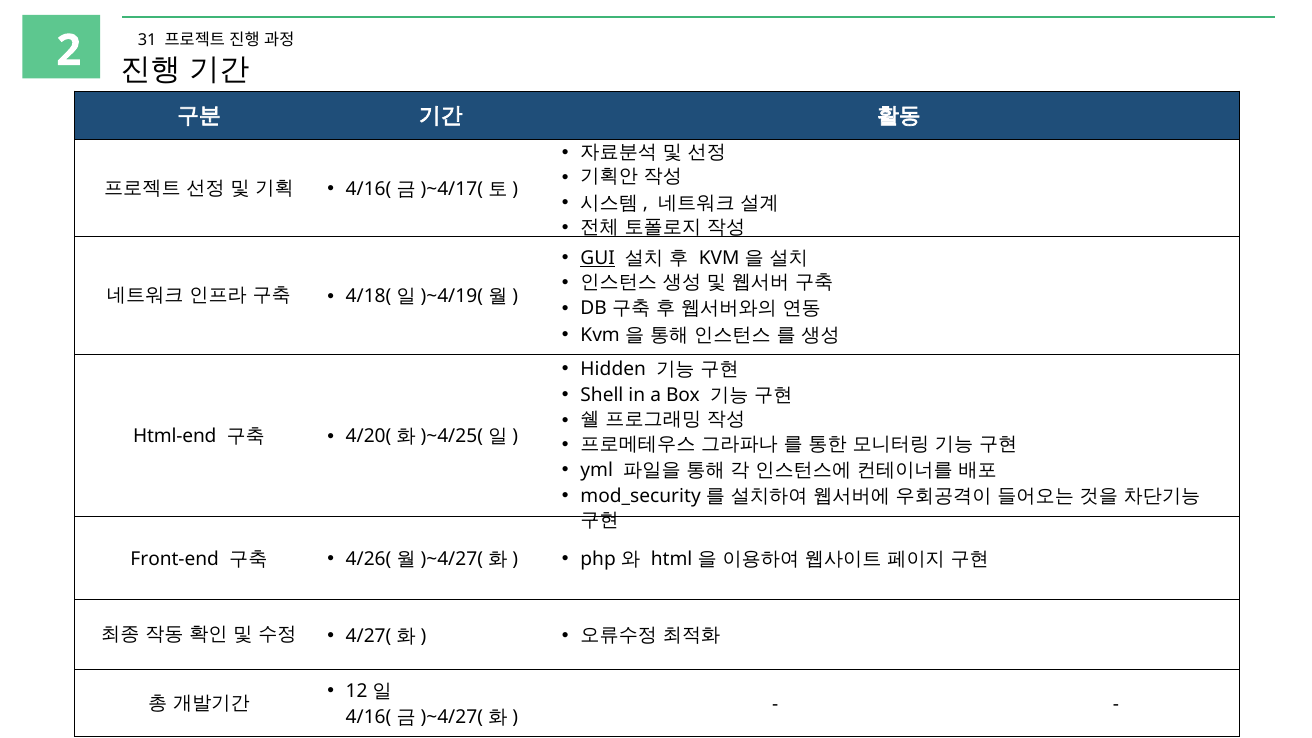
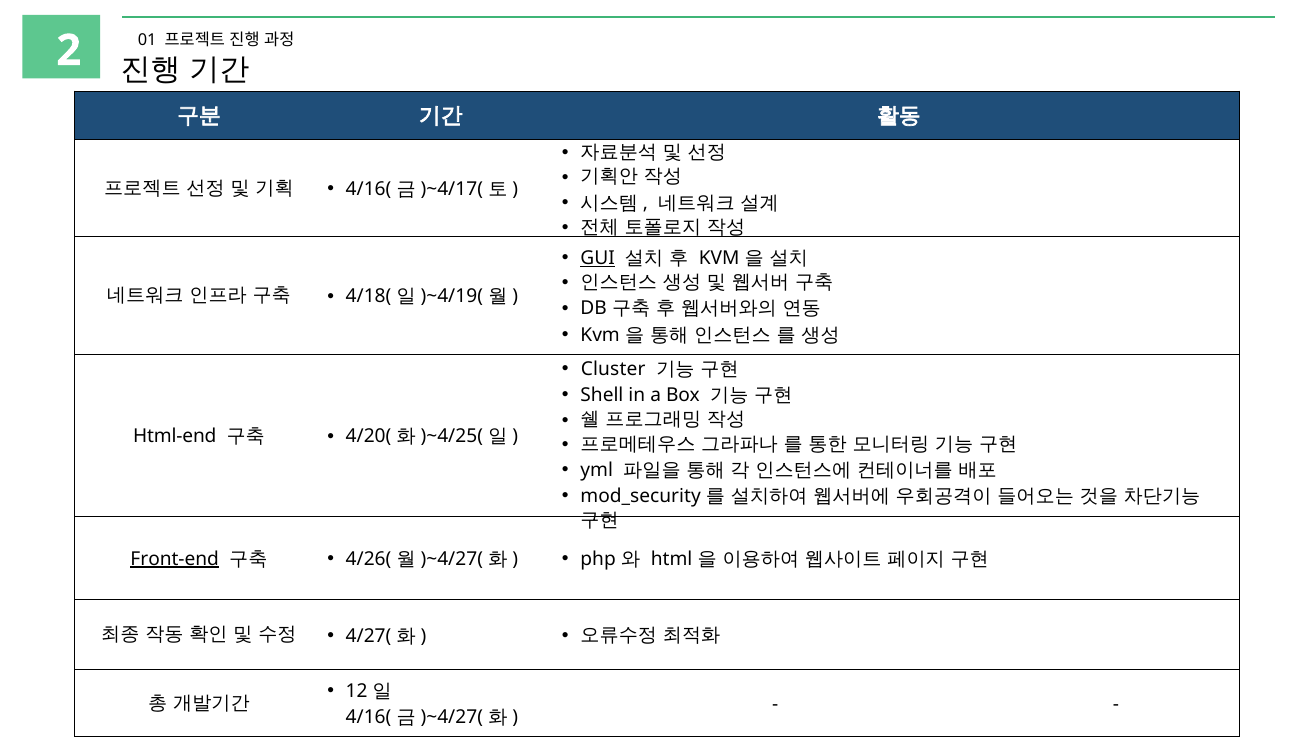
31: 31 -> 01 (147, 40)
Hidden: Hidden -> Cluster (613, 369)
Front-end underline: none -> present (175, 559)
